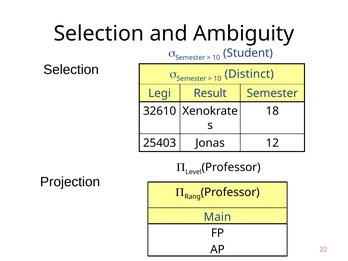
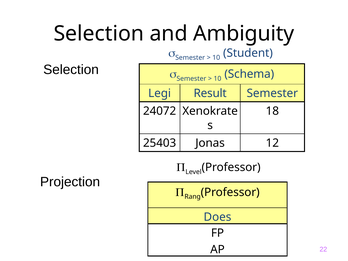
Distinct: Distinct -> Schema (249, 74)
32610: 32610 -> 24072 (160, 111)
Main: Main -> Does (217, 217)
